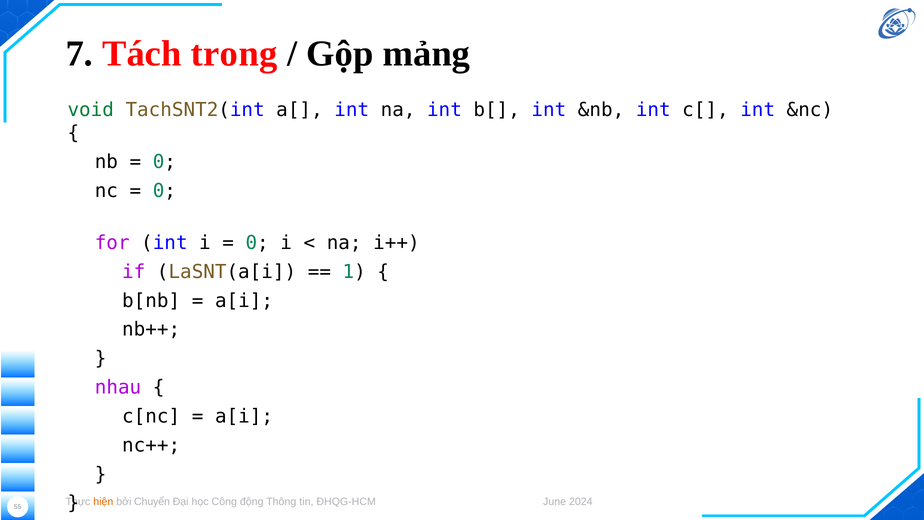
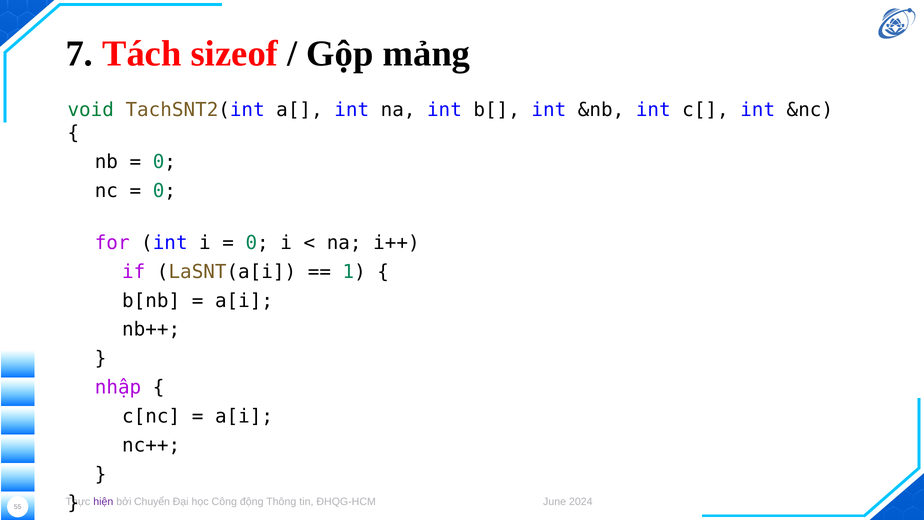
trong: trong -> sizeof (234, 54)
nhau: nhau -> nhập (118, 387)
hiện colour: orange -> purple (103, 501)
